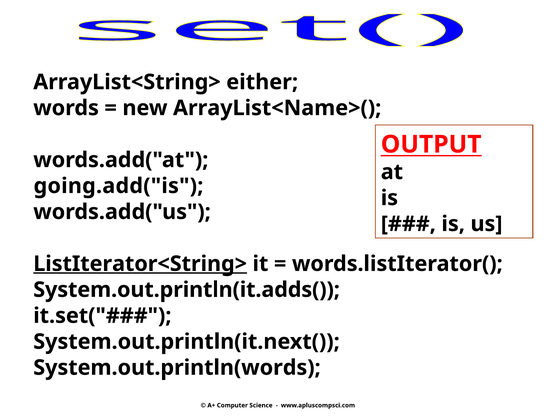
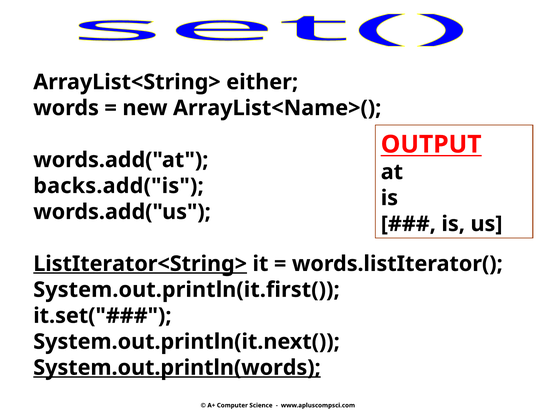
going.add("is: going.add("is -> backs.add("is (118, 186)
System.out.println(it.adds(: System.out.println(it.adds( -> System.out.println(it.first( (186, 290)
System.out.println(words underline: none -> present (177, 368)
